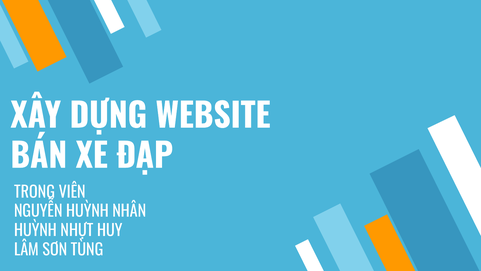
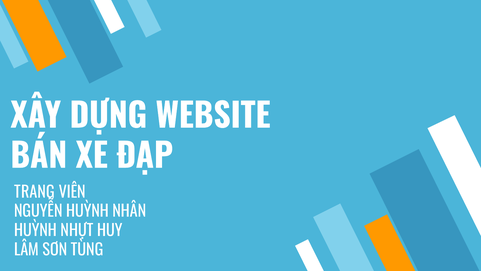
TRONG: TRONG -> TRANG (35, 192)
